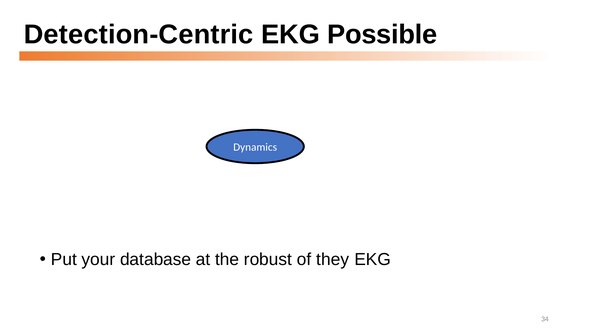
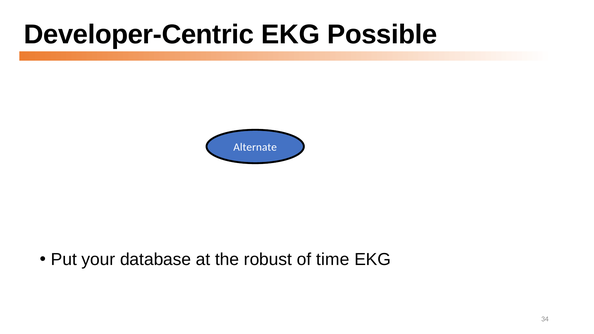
Detection-Centric: Detection-Centric -> Developer-Centric (139, 35)
Dynamics: Dynamics -> Alternate (255, 147)
they: they -> time (333, 259)
